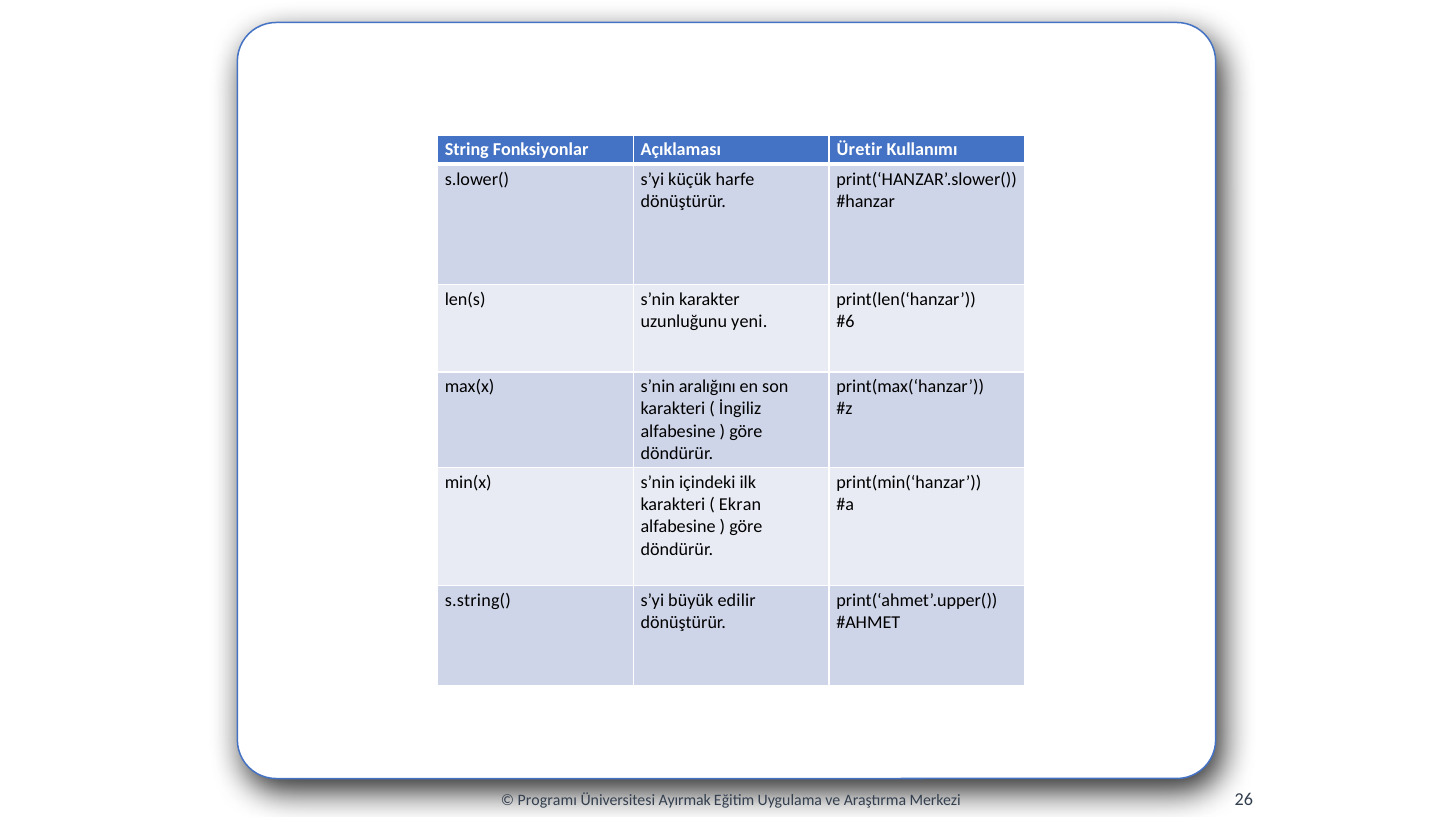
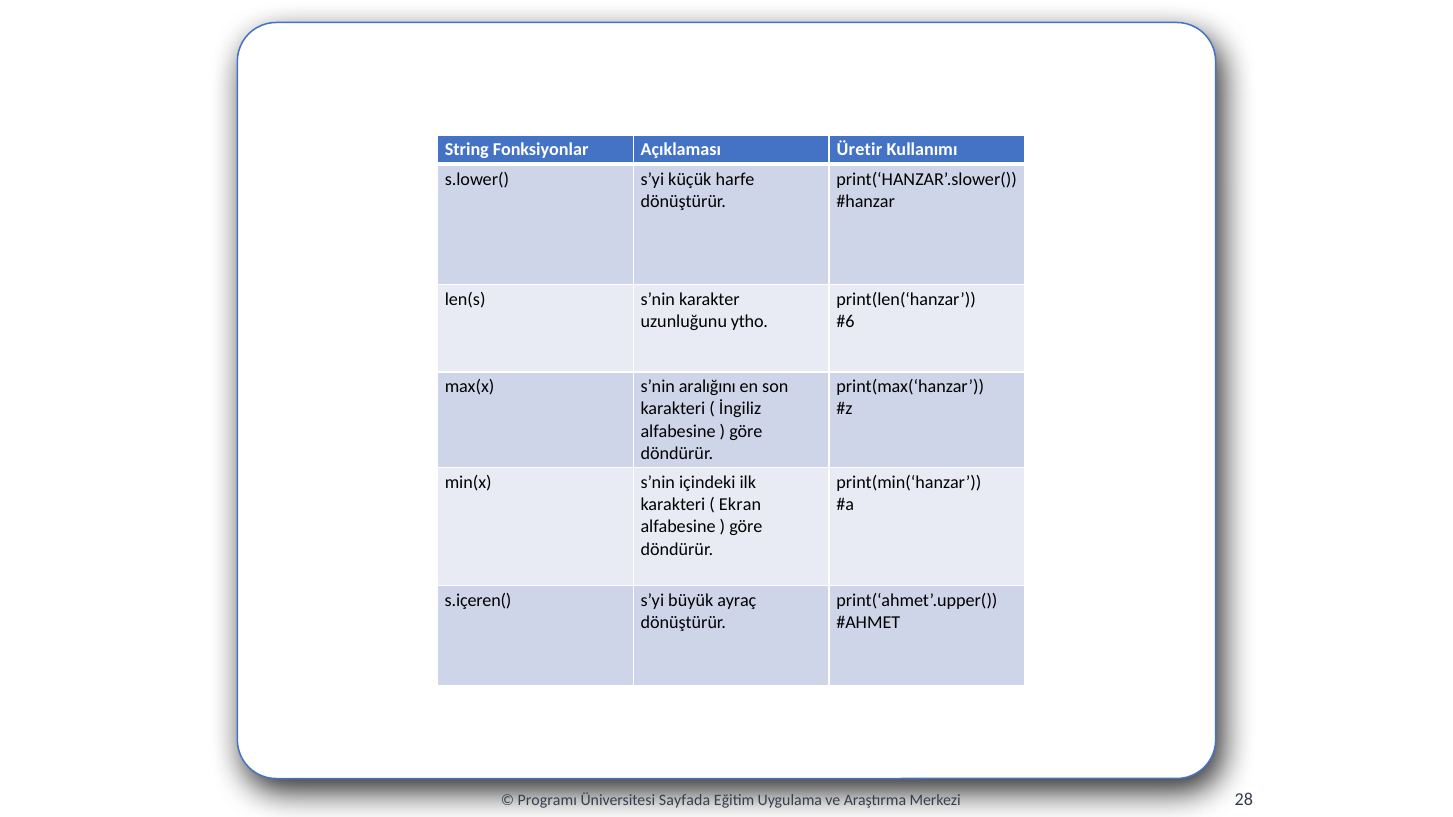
yeni: yeni -> ytho (749, 322)
s.string(: s.string( -> s.içeren( (478, 601)
edilir: edilir -> ayraç (737, 601)
Ayırmak: Ayırmak -> Sayfada (685, 800)
26: 26 -> 28 (1244, 800)
